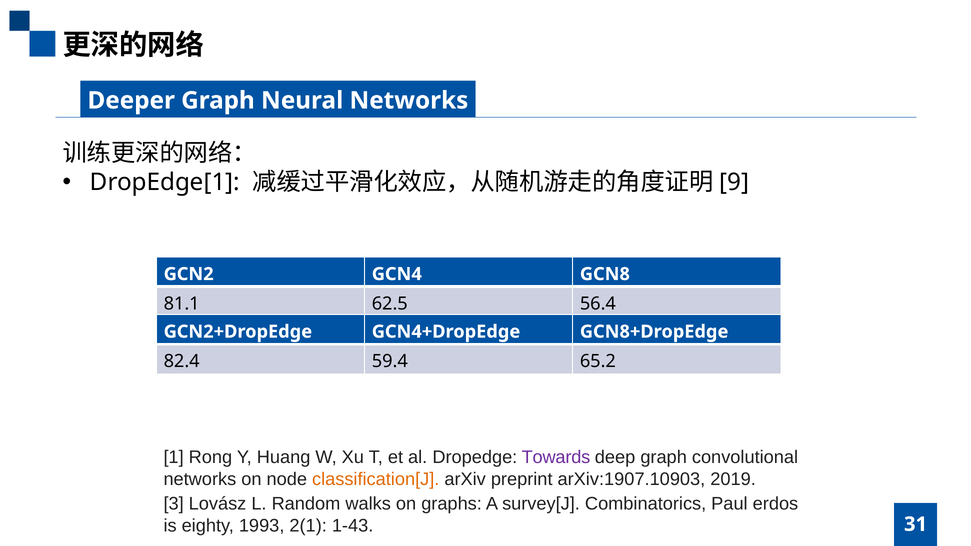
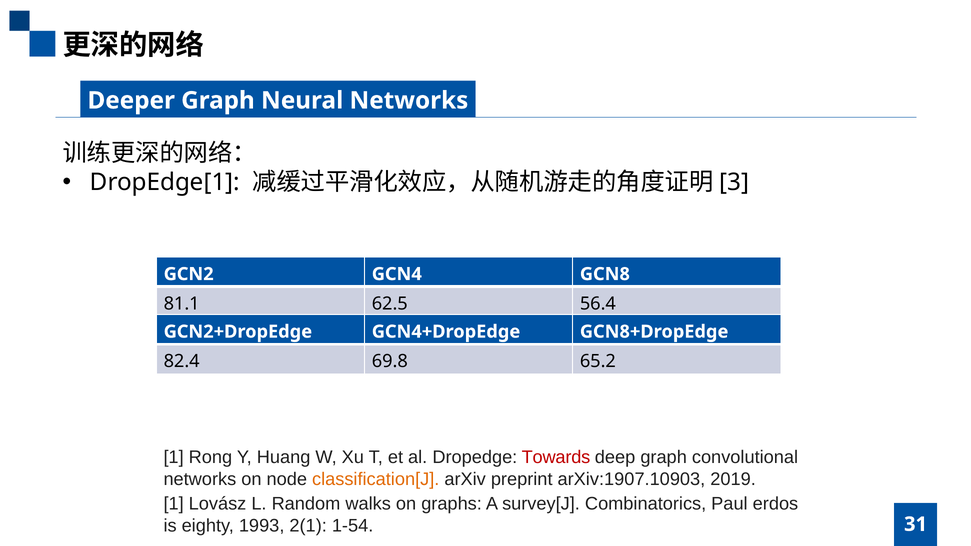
9: 9 -> 3 (734, 182)
59.4: 59.4 -> 69.8 (390, 361)
Towards colour: purple -> red (556, 458)
3: 3 -> 1 (174, 504)
1-43: 1-43 -> 1-54 (353, 526)
